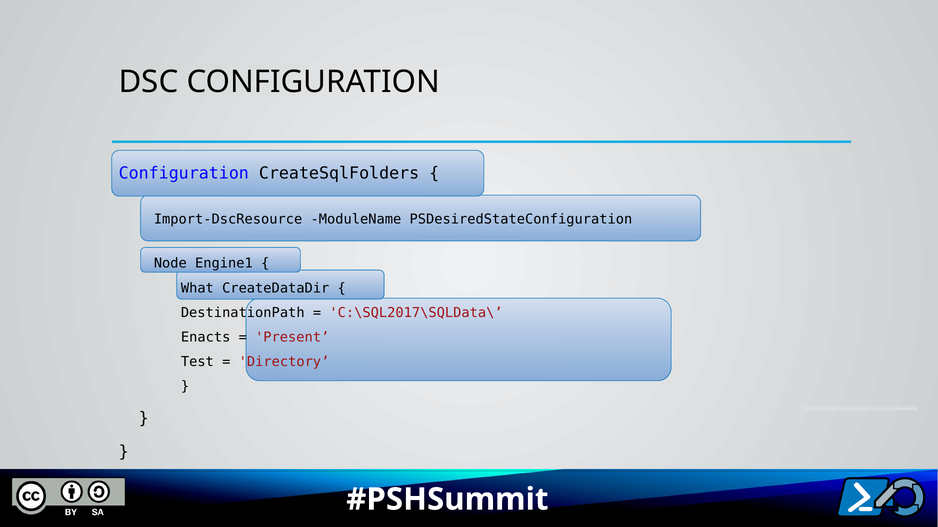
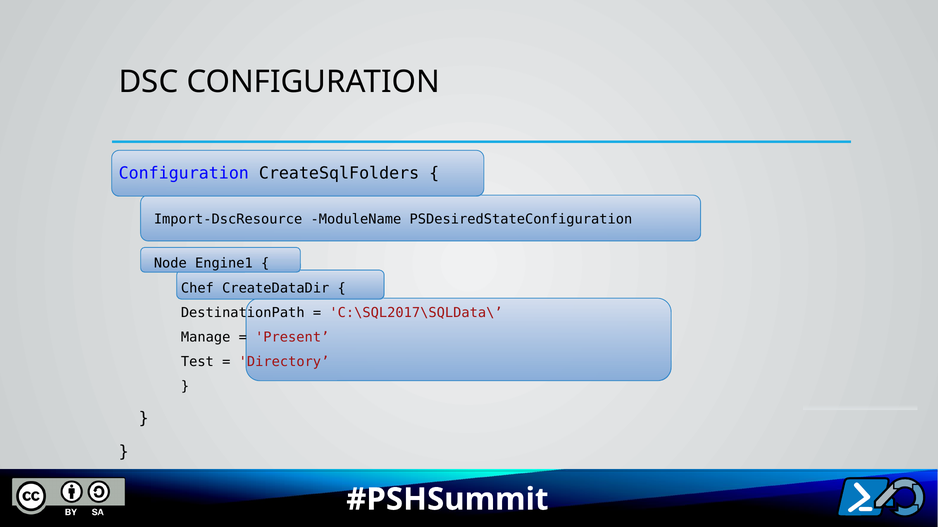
What: What -> Chef (197, 288)
Enacts: Enacts -> Manage (206, 337)
